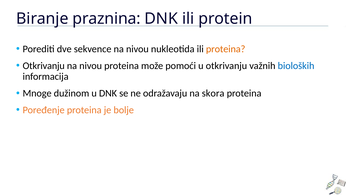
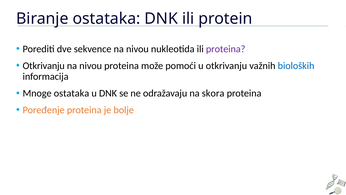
Biranje praznina: praznina -> ostataka (106, 19)
proteina colour: orange -> purple (226, 49)
Mnoge dužinom: dužinom -> ostataka (71, 93)
